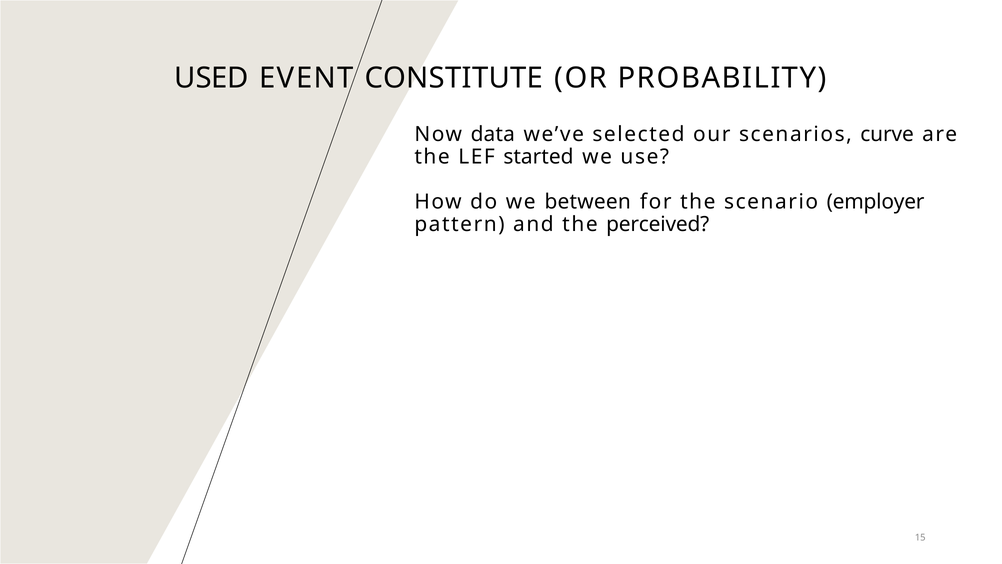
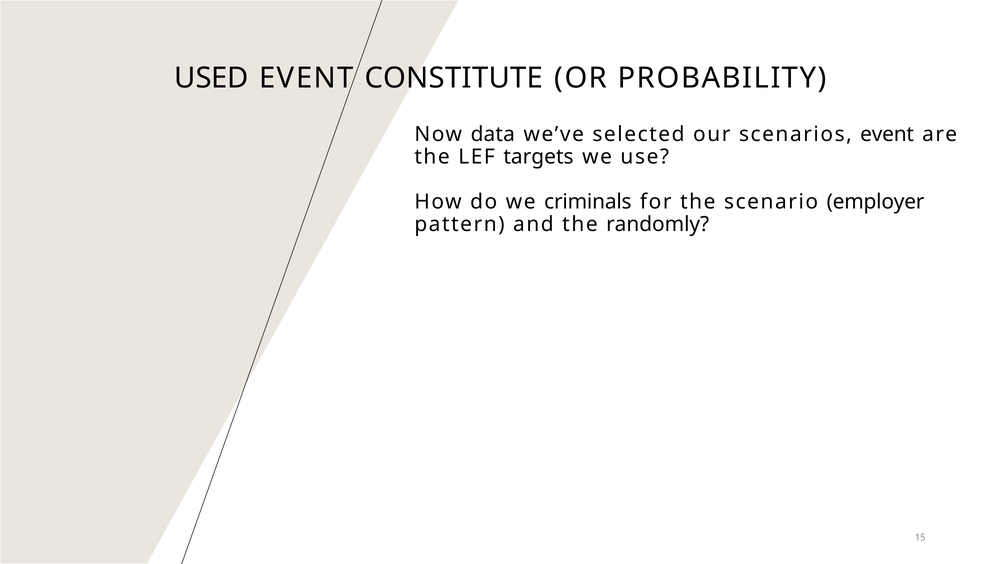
scenarios curve: curve -> event (887, 134)
started: started -> targets (538, 157)
between: between -> criminals (588, 202)
perceived: perceived -> randomly (658, 224)
